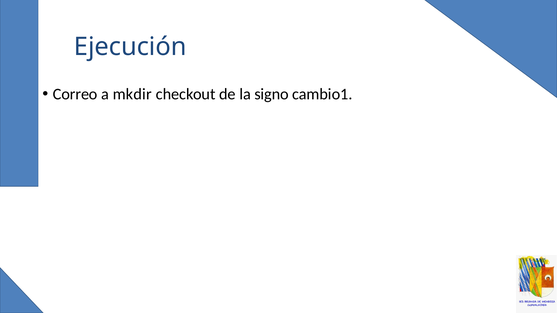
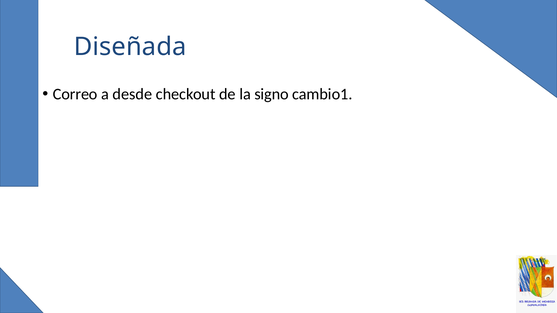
Ejecución: Ejecución -> Diseñada (130, 47)
mkdir: mkdir -> desde (132, 94)
